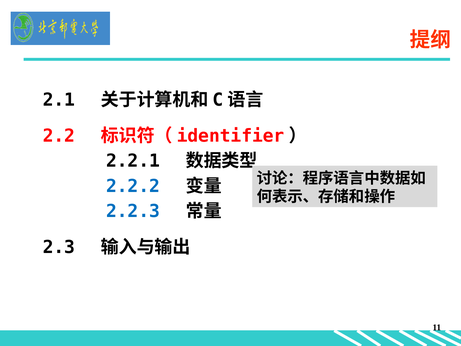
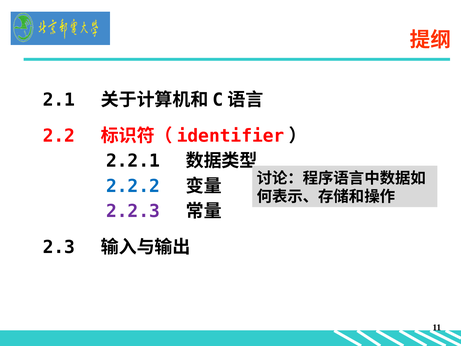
2.2.3 colour: blue -> purple (133, 211)
